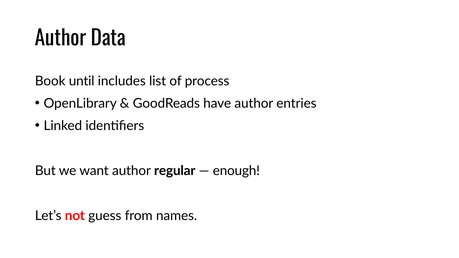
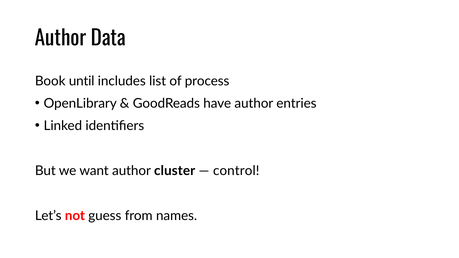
regular: regular -> cluster (175, 171)
enough: enough -> control (236, 171)
